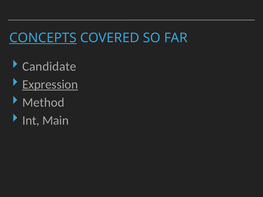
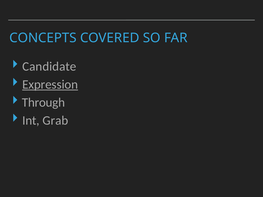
CONCEPTS underline: present -> none (43, 38)
Method: Method -> Through (43, 103)
Main: Main -> Grab (55, 121)
